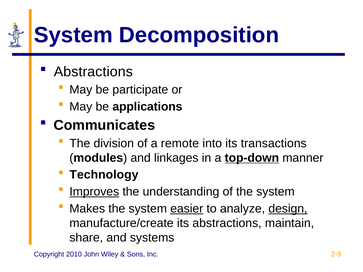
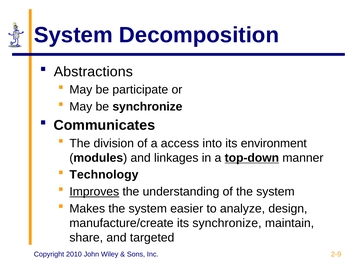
be applications: applications -> synchronize (147, 107)
remote: remote -> access (180, 143)
transactions: transactions -> environment (274, 143)
easier underline: present -> none (187, 209)
design underline: present -> none (288, 209)
its abstractions: abstractions -> synchronize (227, 223)
systems: systems -> targeted (152, 238)
